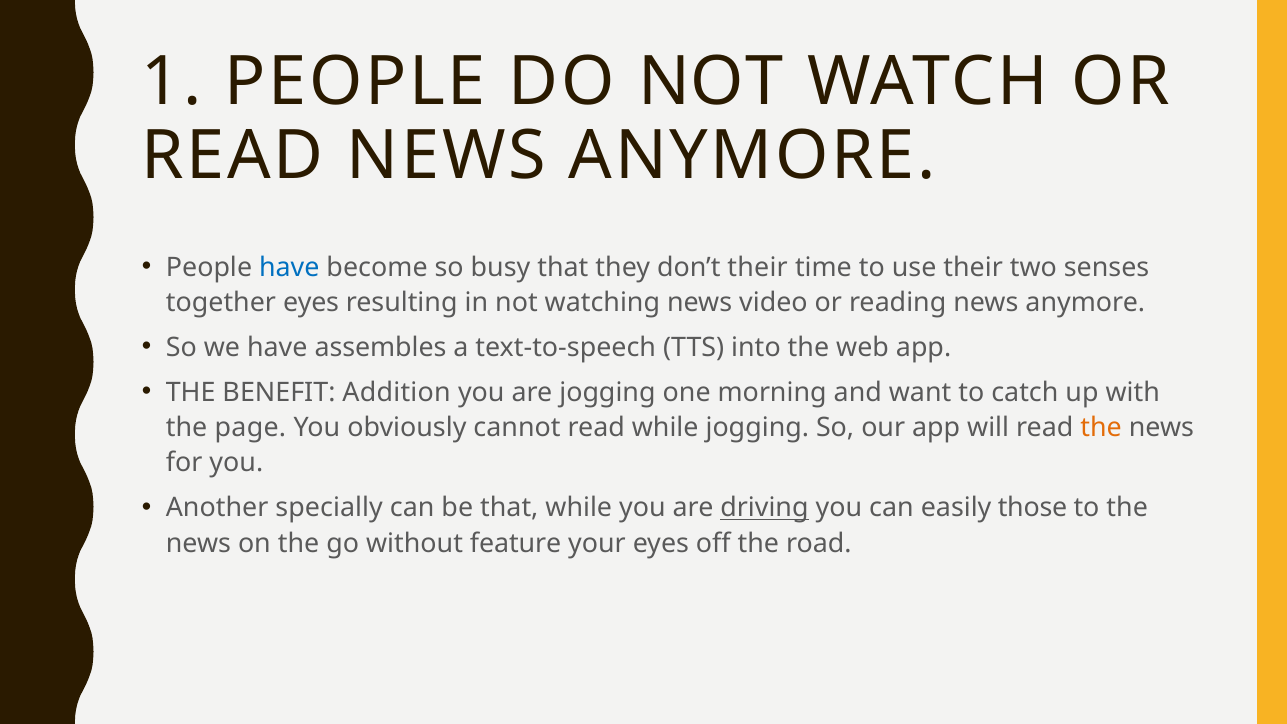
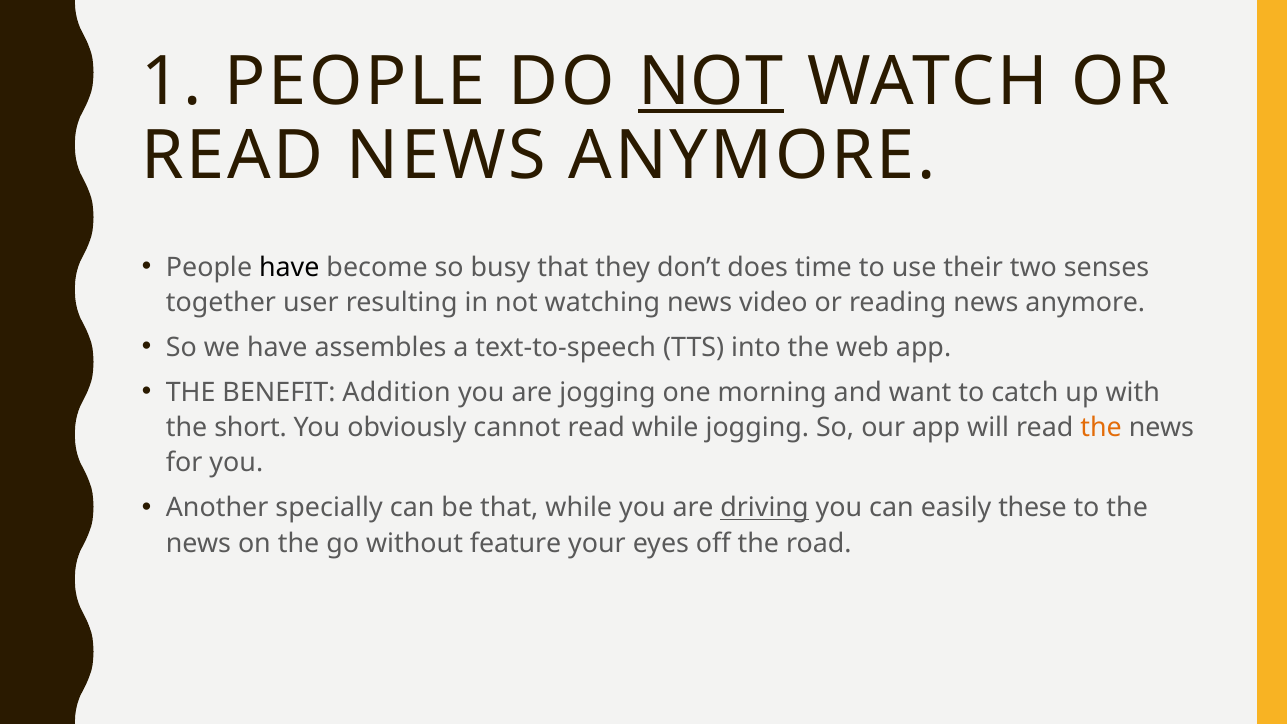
NOT underline: none -> present (711, 82)
have colour: blue -> black (289, 267)
don’t their: their -> does (758, 267)
together eyes: eyes -> user (311, 303)
page: page -> short (251, 428)
those: those -> these (1033, 508)
